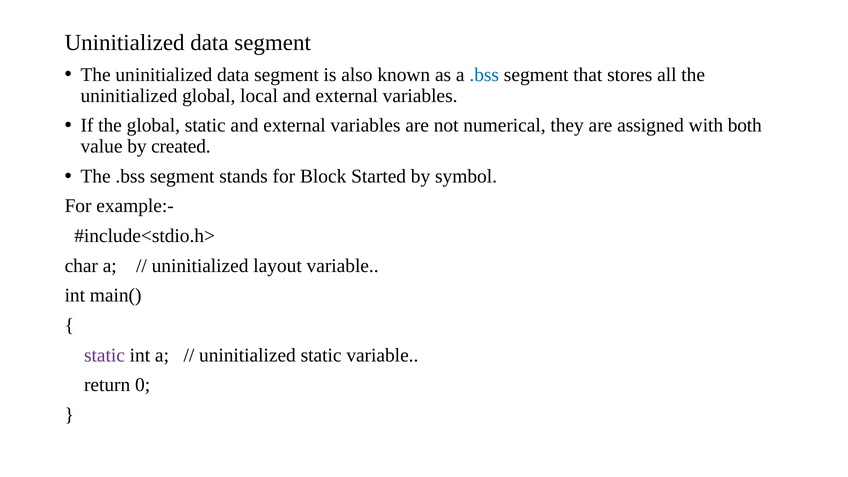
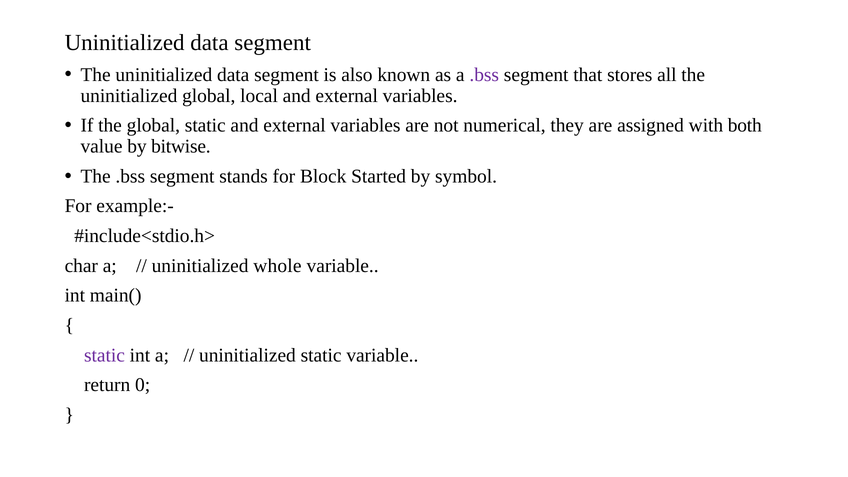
.bss colour: blue -> purple (484, 75)
created: created -> bitwise (181, 146)
layout: layout -> whole (277, 266)
